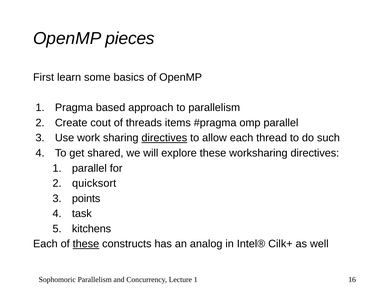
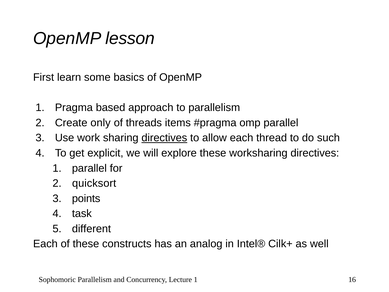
pieces: pieces -> lesson (130, 38)
cout: cout -> only (101, 123)
shared: shared -> explicit (105, 153)
kitchens: kitchens -> different (91, 229)
these underline: present -> none (86, 244)
